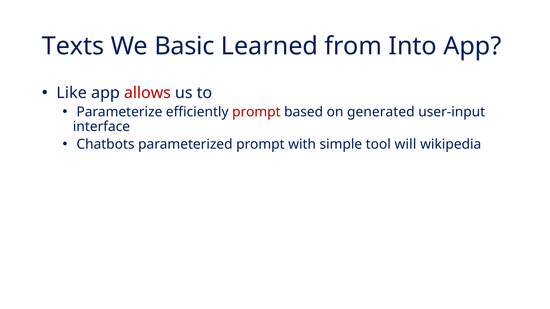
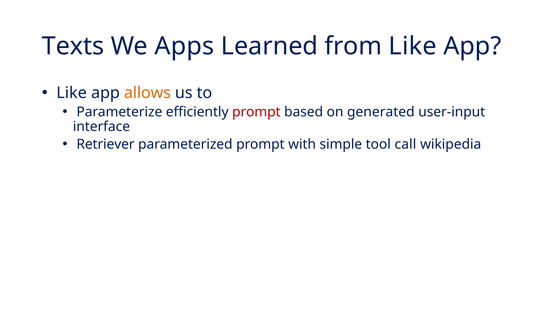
Basic: Basic -> Apps (184, 46)
from Into: Into -> Like (413, 46)
allows colour: red -> orange (147, 93)
Chatbots: Chatbots -> Retriever (106, 144)
will: will -> call (405, 144)
